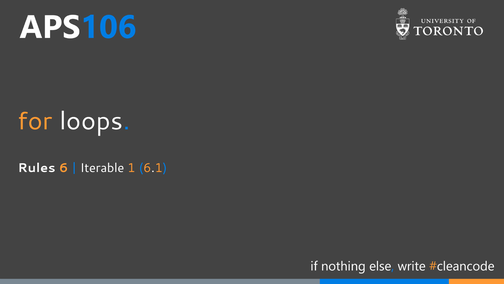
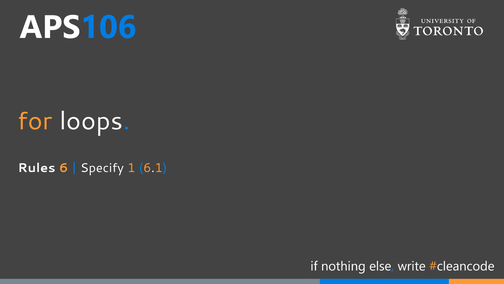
Iterable: Iterable -> Specify (102, 168)
